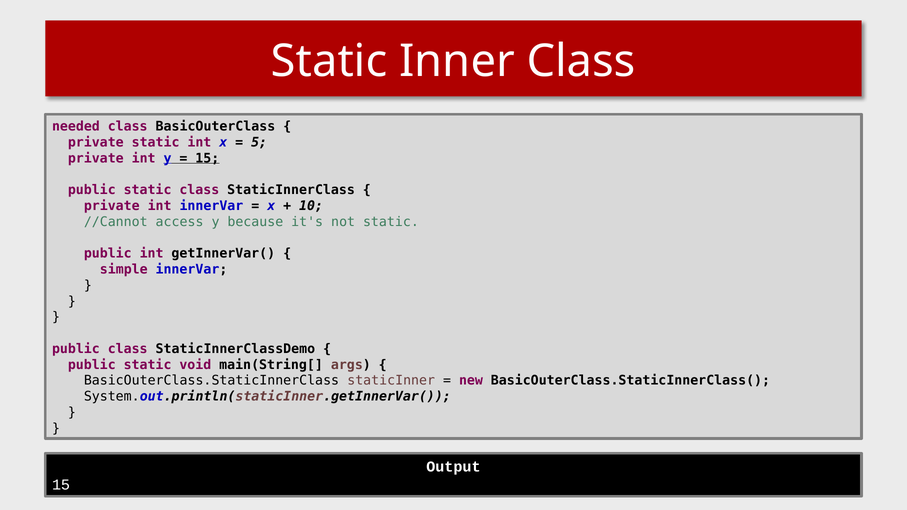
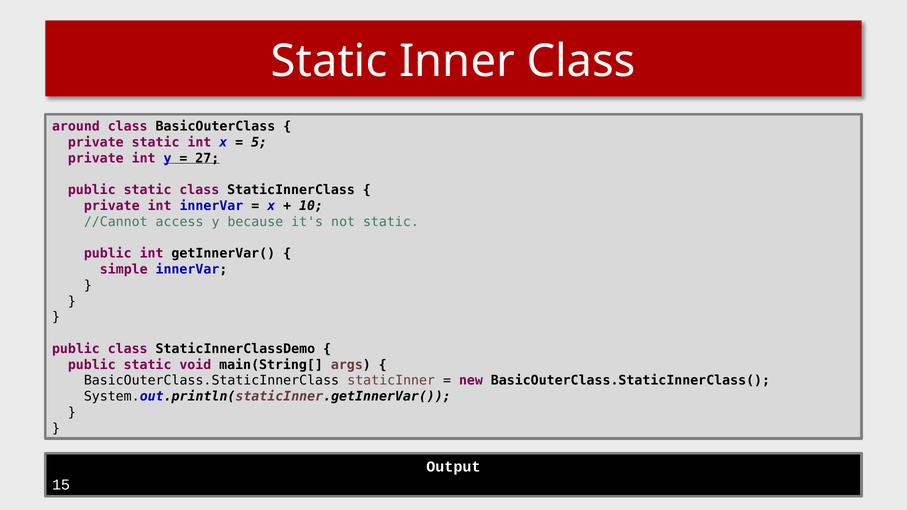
needed: needed -> around (76, 127)
15: 15 -> 27 (207, 158)
